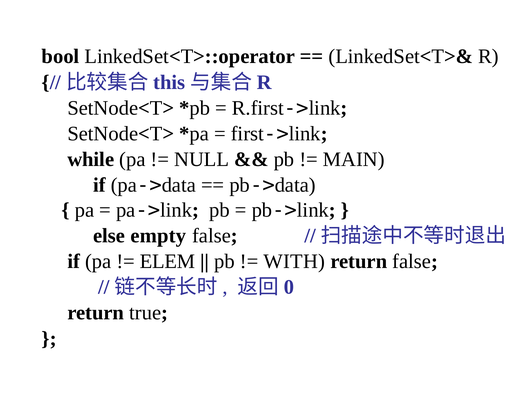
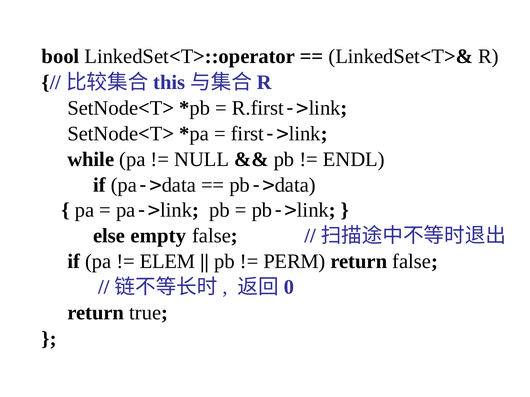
MAIN: MAIN -> ENDL (354, 160)
WITH: WITH -> PERM (294, 262)
